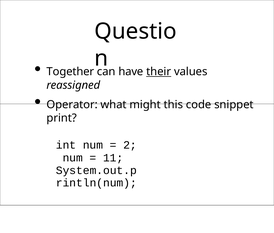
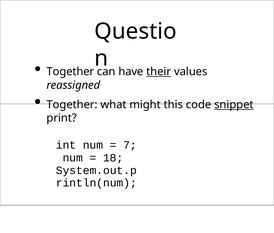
Operator: Operator -> Together (72, 105)
snippet underline: none -> present (234, 105)
2: 2 -> 7 (130, 145)
11: 11 -> 18 (113, 158)
